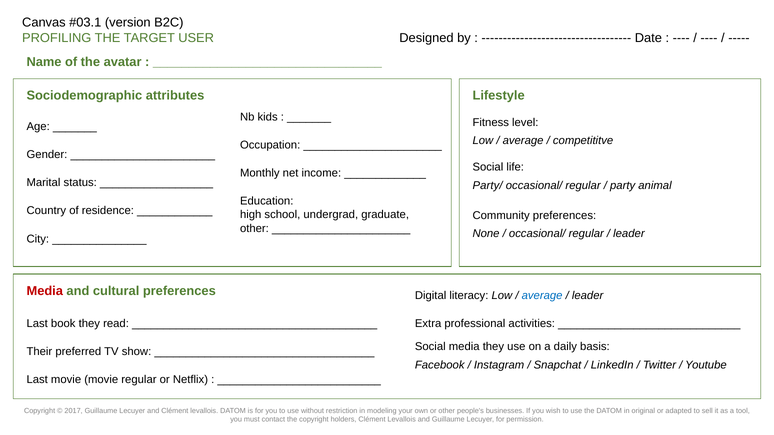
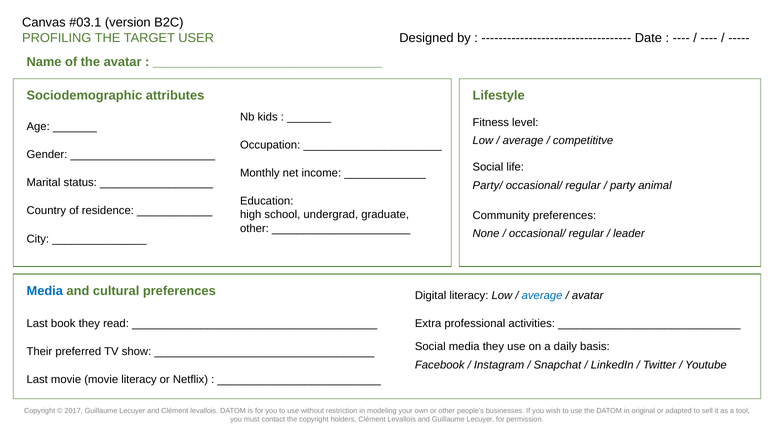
Media colour: red -> blue (45, 291)
leader: leader -> avatar (588, 296)
movie regular: regular -> literacy (139, 380)
